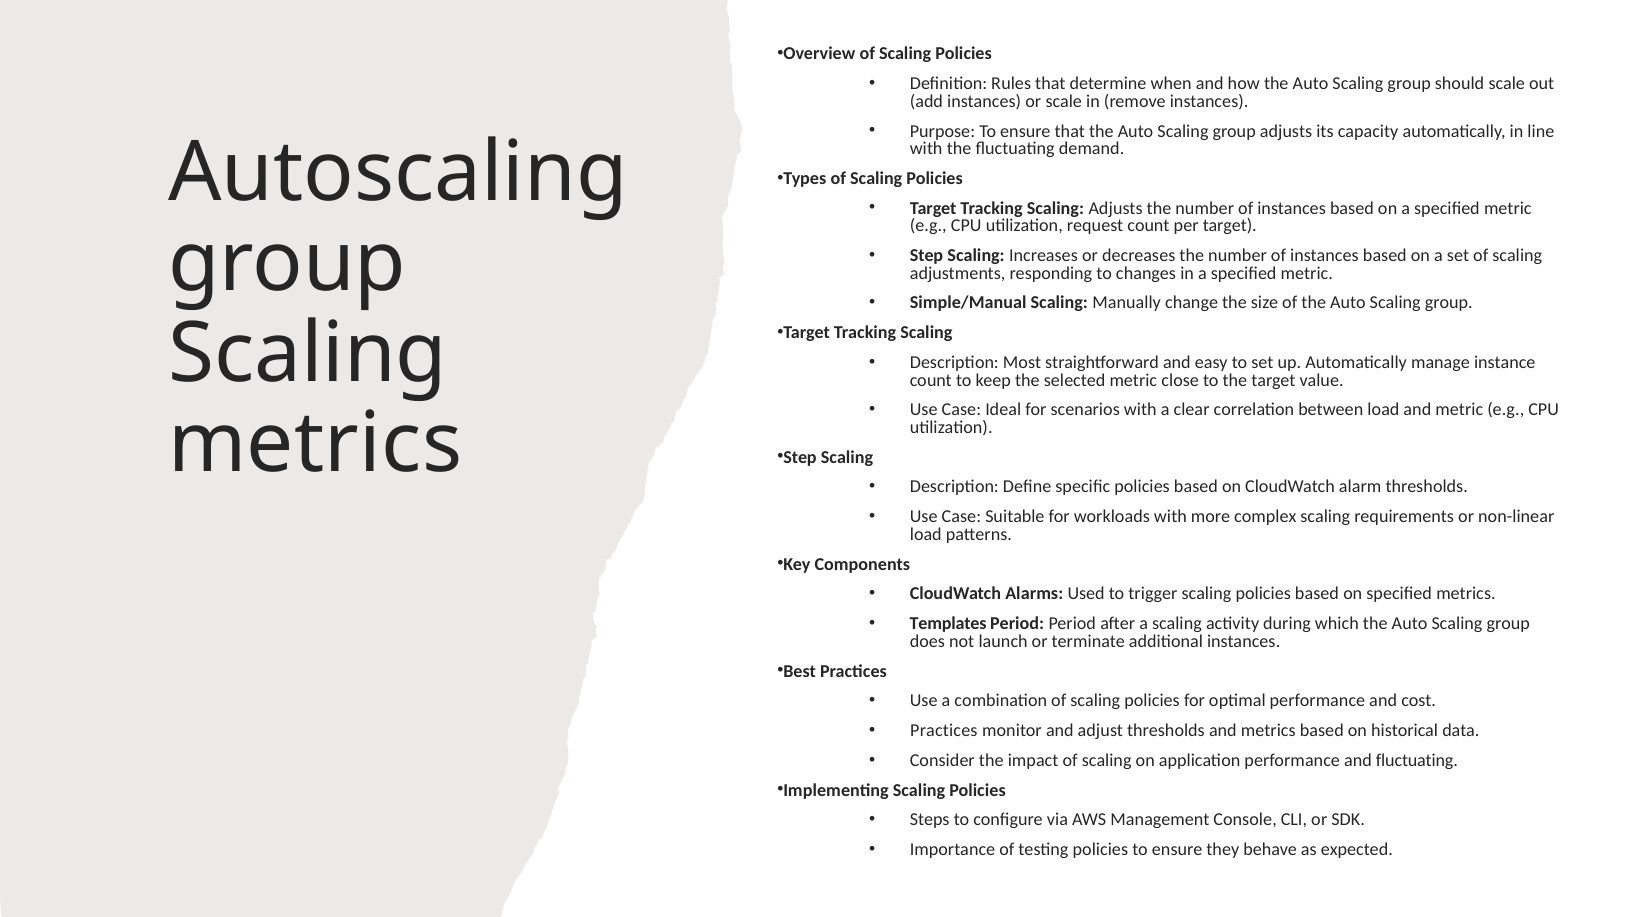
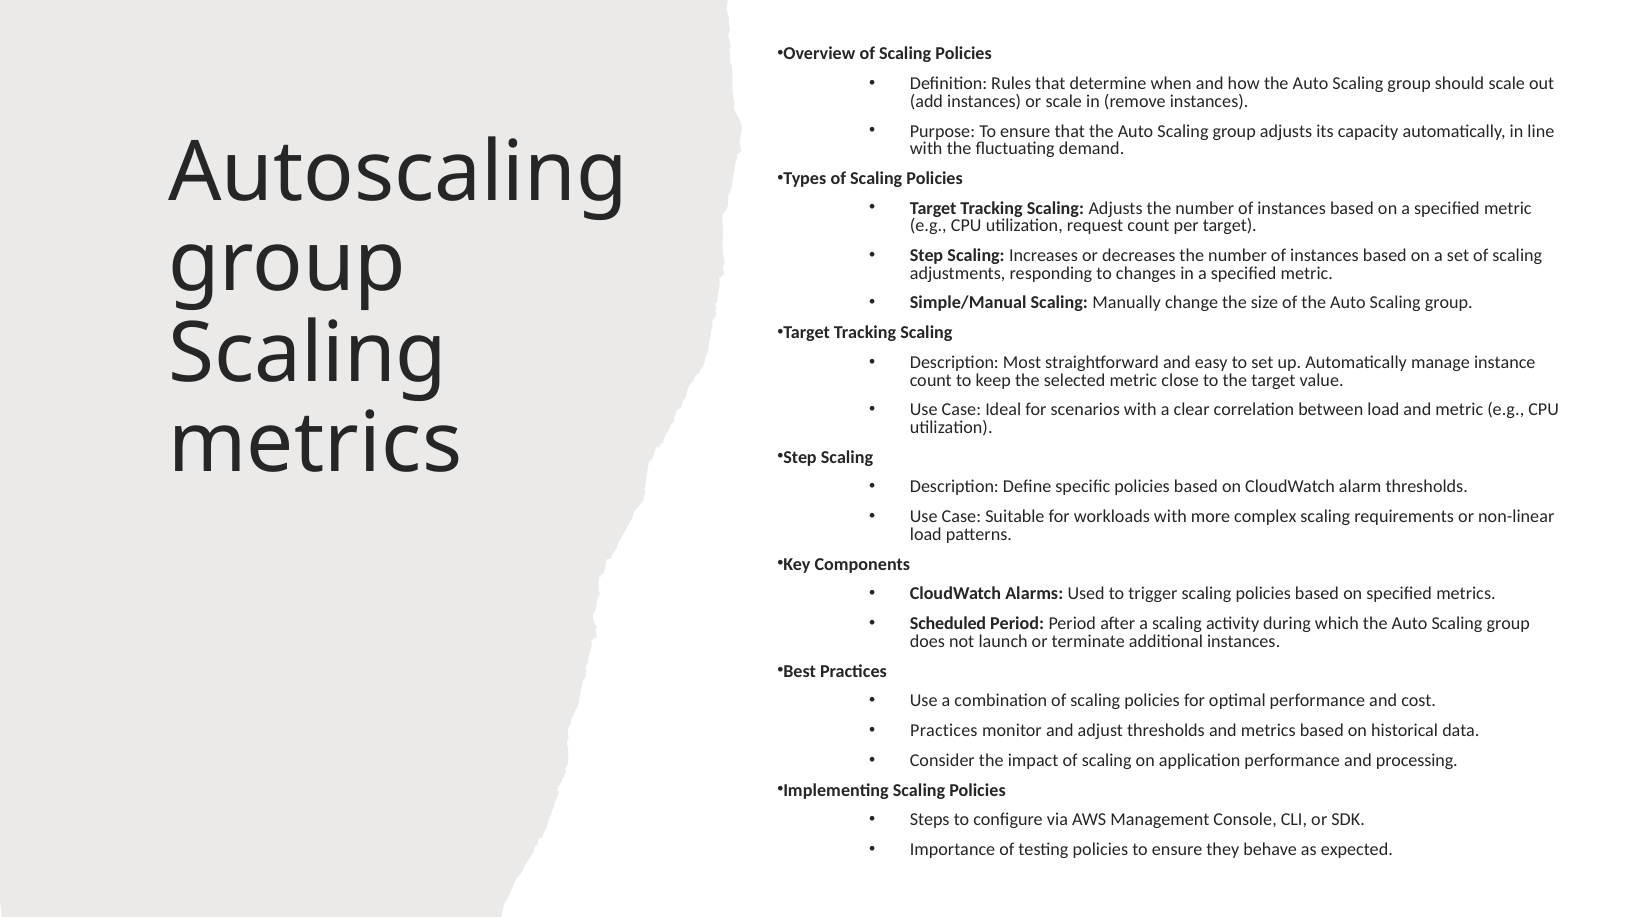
Templates: Templates -> Scheduled (948, 624)
and fluctuating: fluctuating -> processing (1417, 760)
